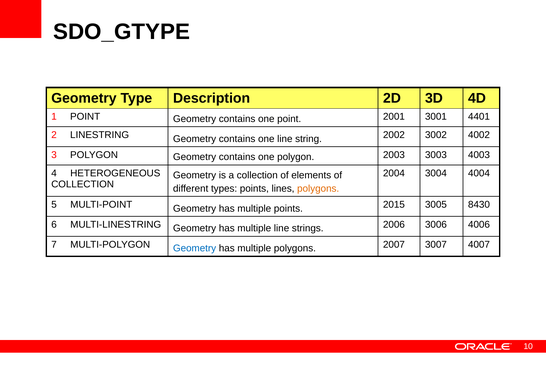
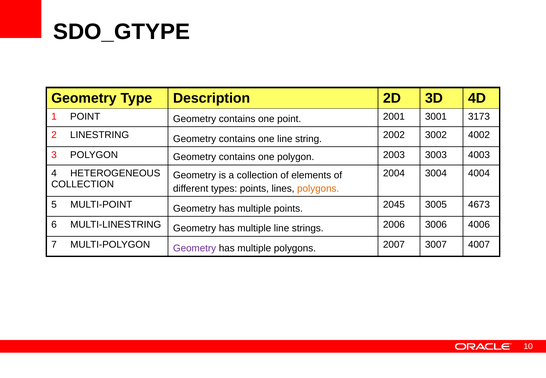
4401: 4401 -> 3173 (479, 117)
2015: 2015 -> 2045 (394, 205)
8430: 8430 -> 4673 (479, 205)
Geometry colour: blue -> purple (195, 248)
